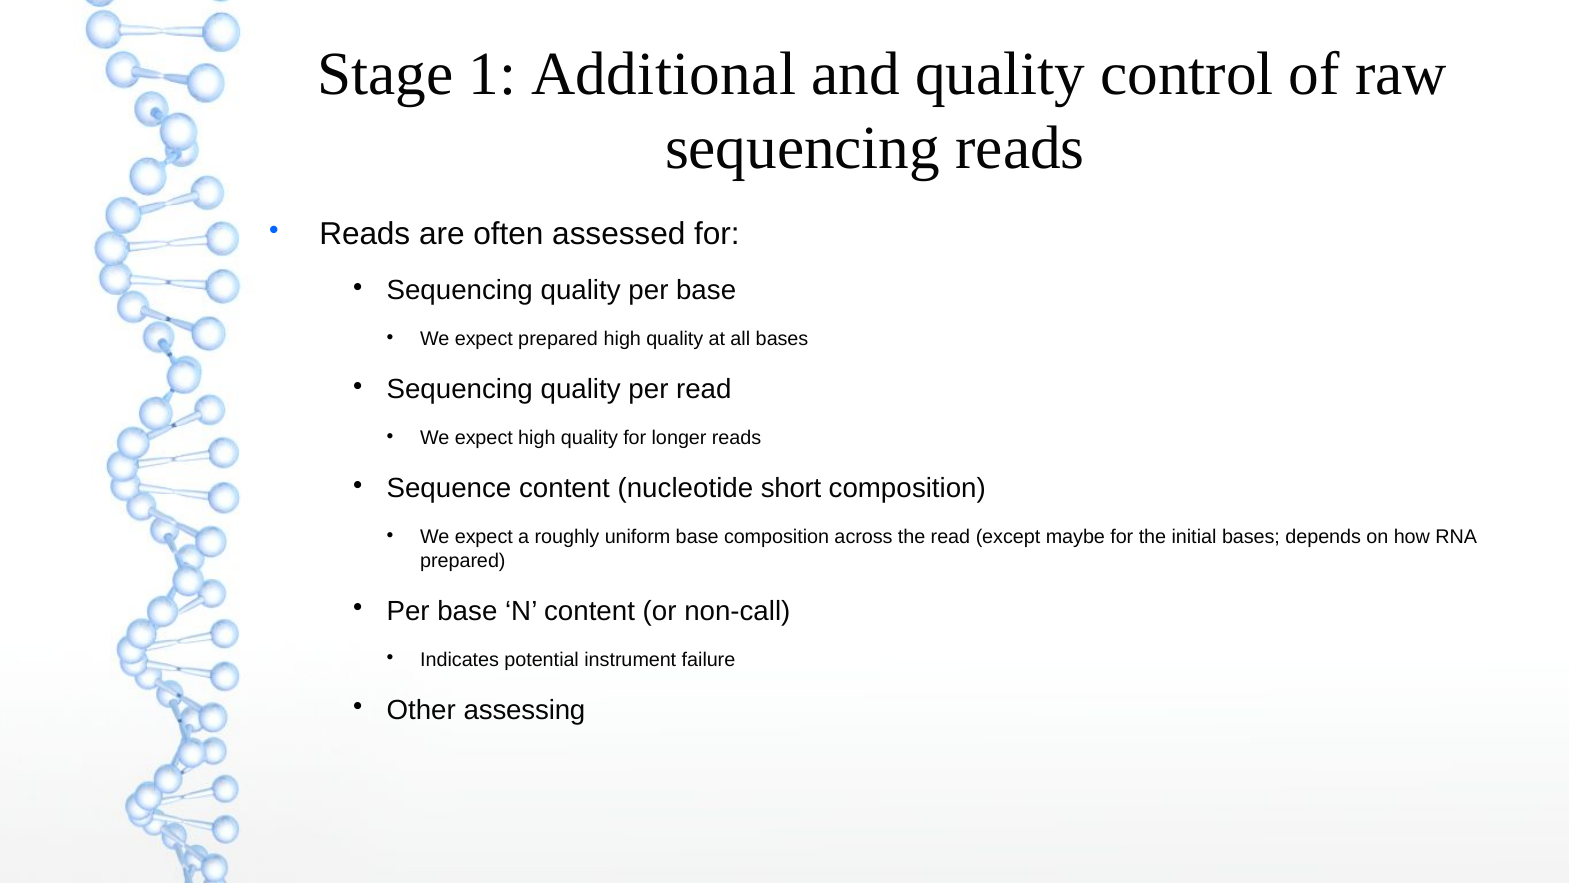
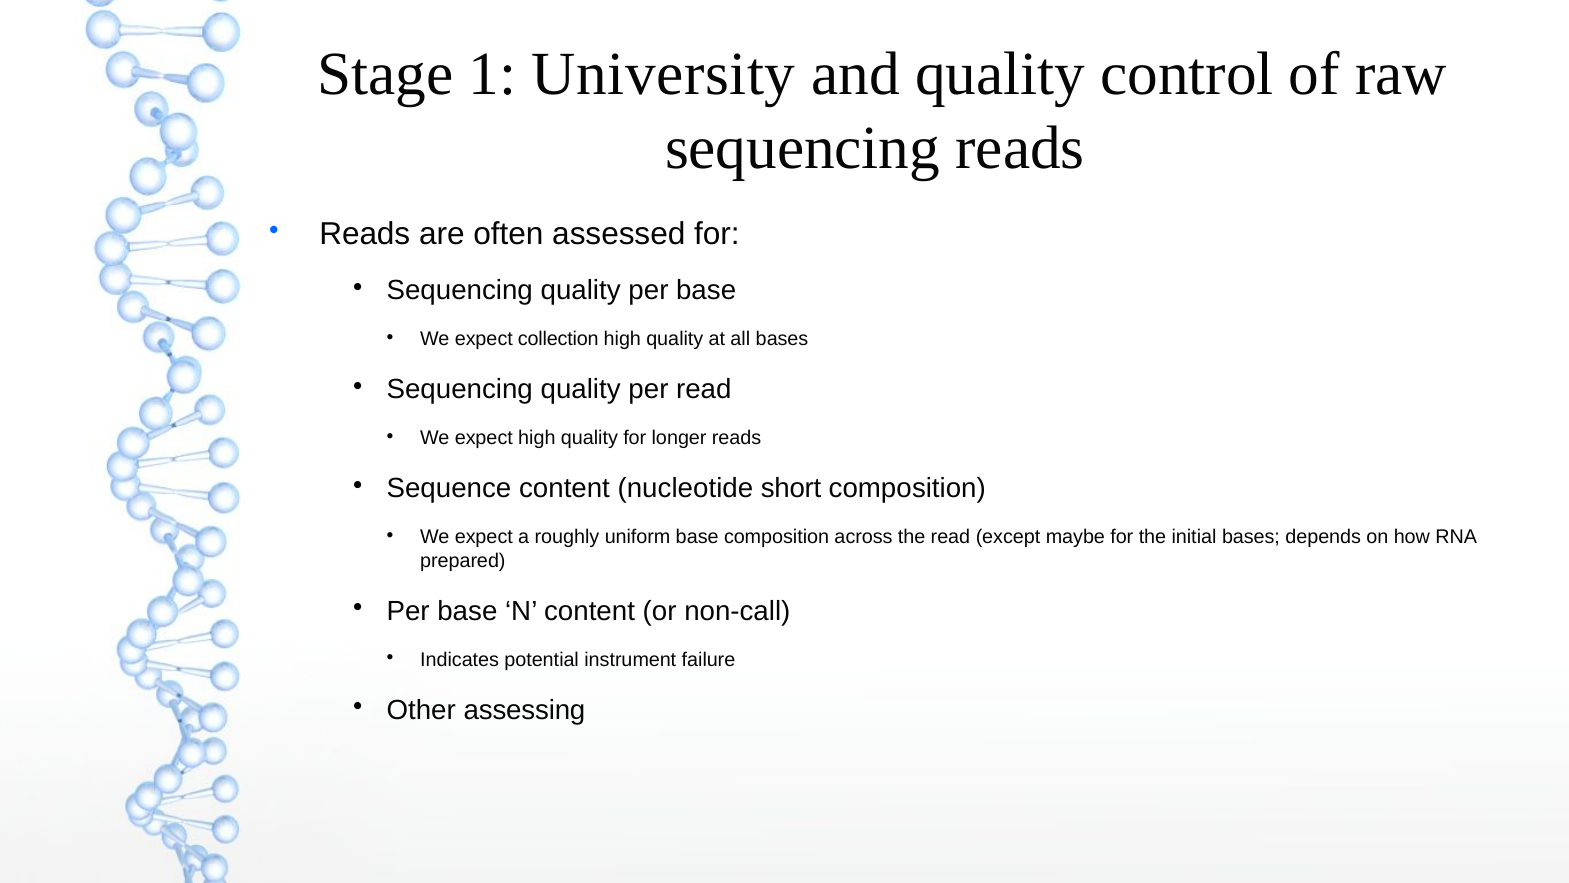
Additional: Additional -> University (664, 75)
expect prepared: prepared -> collection (558, 339)
